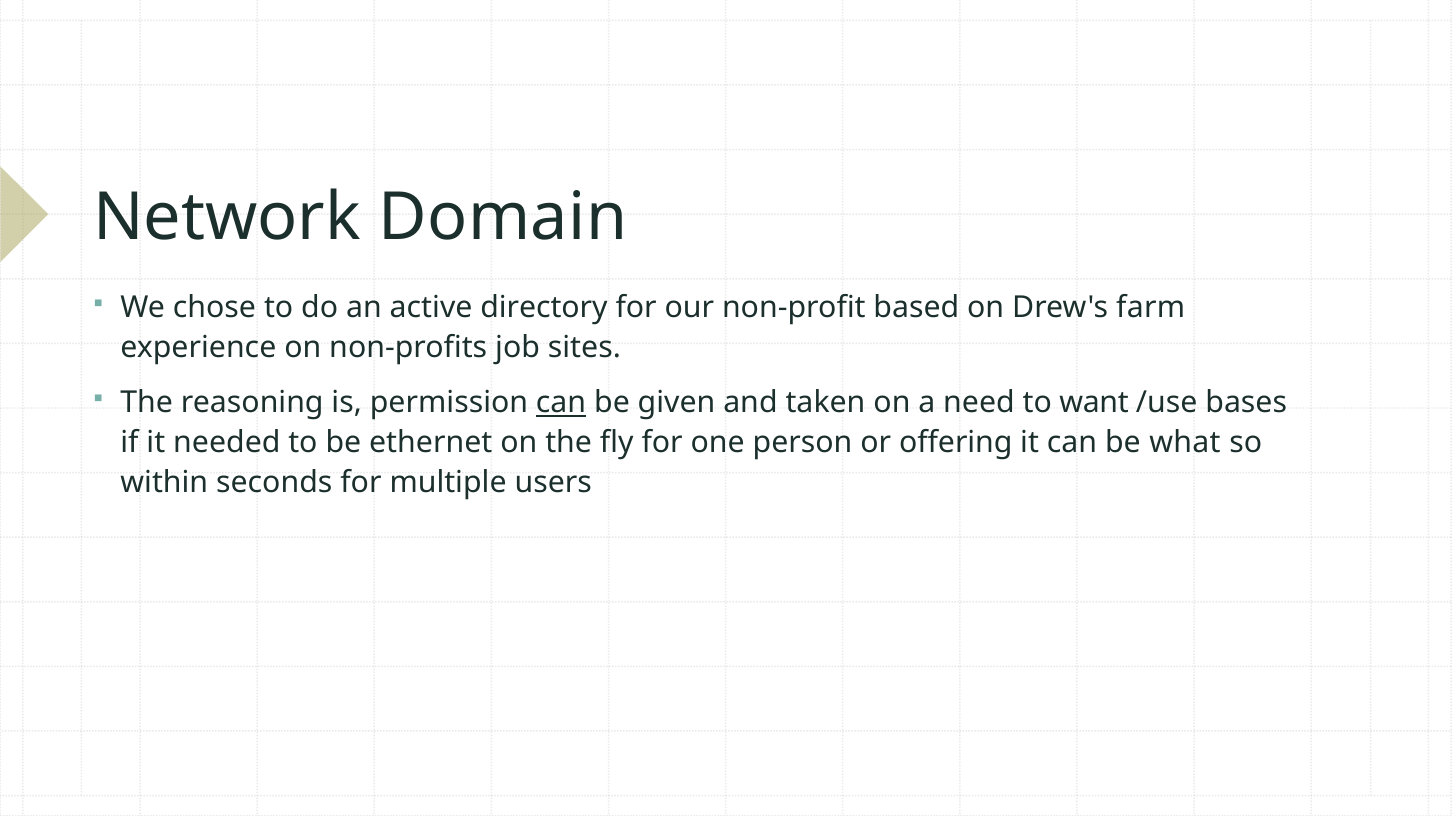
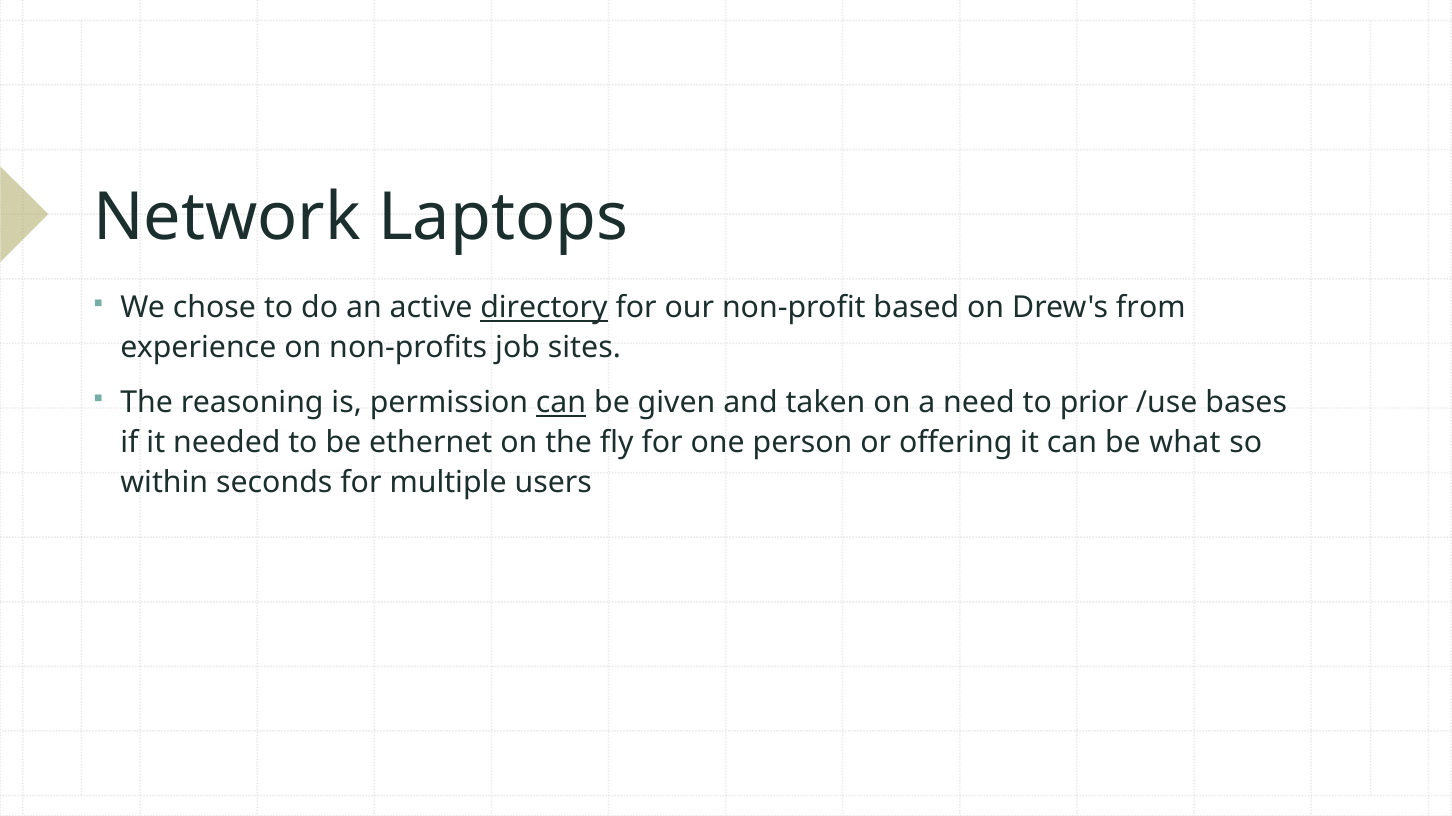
Domain: Domain -> Laptops (503, 218)
directory underline: none -> present (544, 308)
farm: farm -> from (1151, 308)
want: want -> prior (1094, 403)
